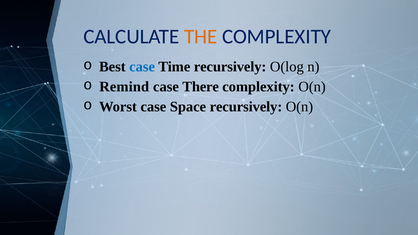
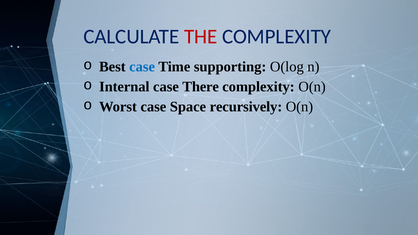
THE colour: orange -> red (201, 37)
Time recursively: recursively -> supporting (230, 67)
Remind: Remind -> Internal (124, 87)
